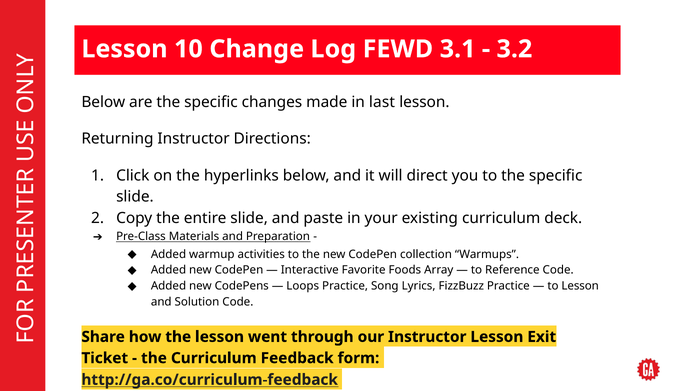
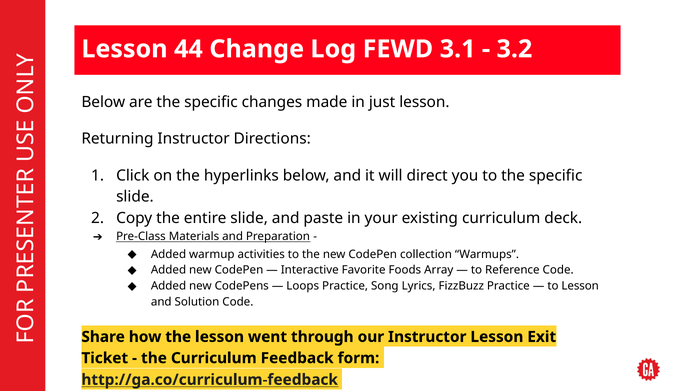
10: 10 -> 44 (188, 49)
last: last -> just (382, 102)
